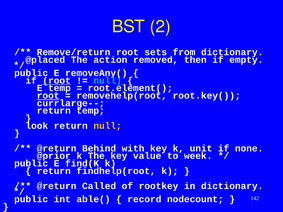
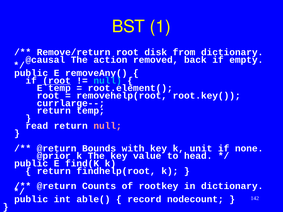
2: 2 -> 1 (160, 27)
sets: sets -> disk (156, 52)
@placed: @placed -> @causal (45, 60)
then: then -> back (195, 60)
root underline: present -> none (48, 96)
look: look -> read (37, 126)
null colour: yellow -> pink (108, 126)
Behind: Behind -> Bounds (99, 149)
week: week -> head (198, 156)
Called: Called -> Counts (99, 186)
